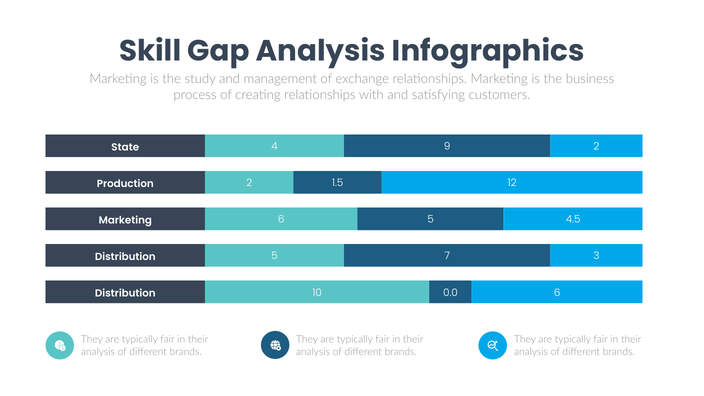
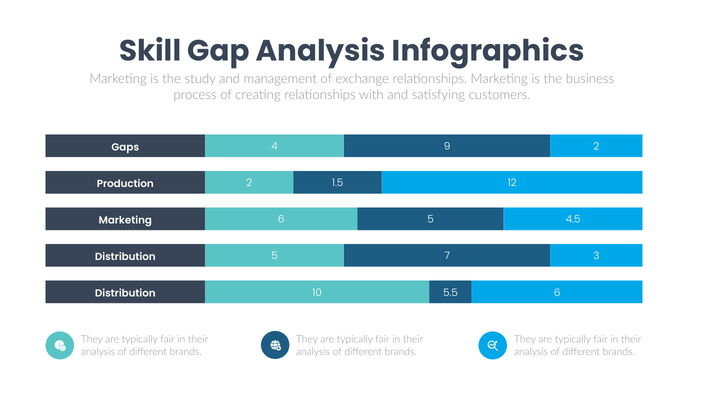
State: State -> Gaps (125, 147)
0.0: 0.0 -> 5.5 (450, 293)
